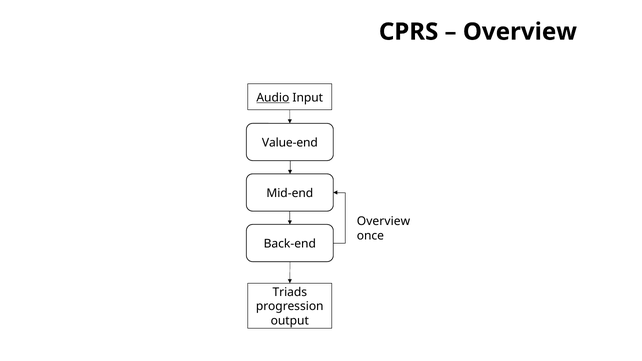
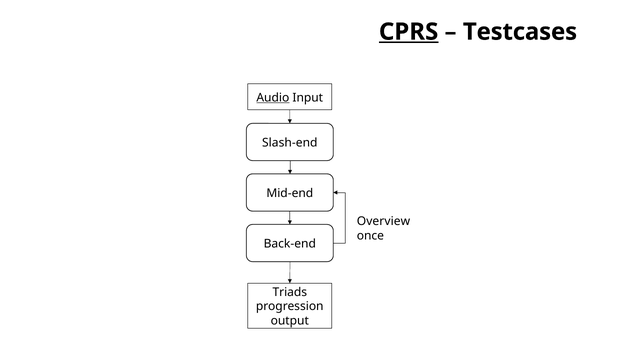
CPRS underline: none -> present (409, 32)
Overview: Overview -> Testcases (520, 32)
Value-end: Value-end -> Slash-end (290, 143)
